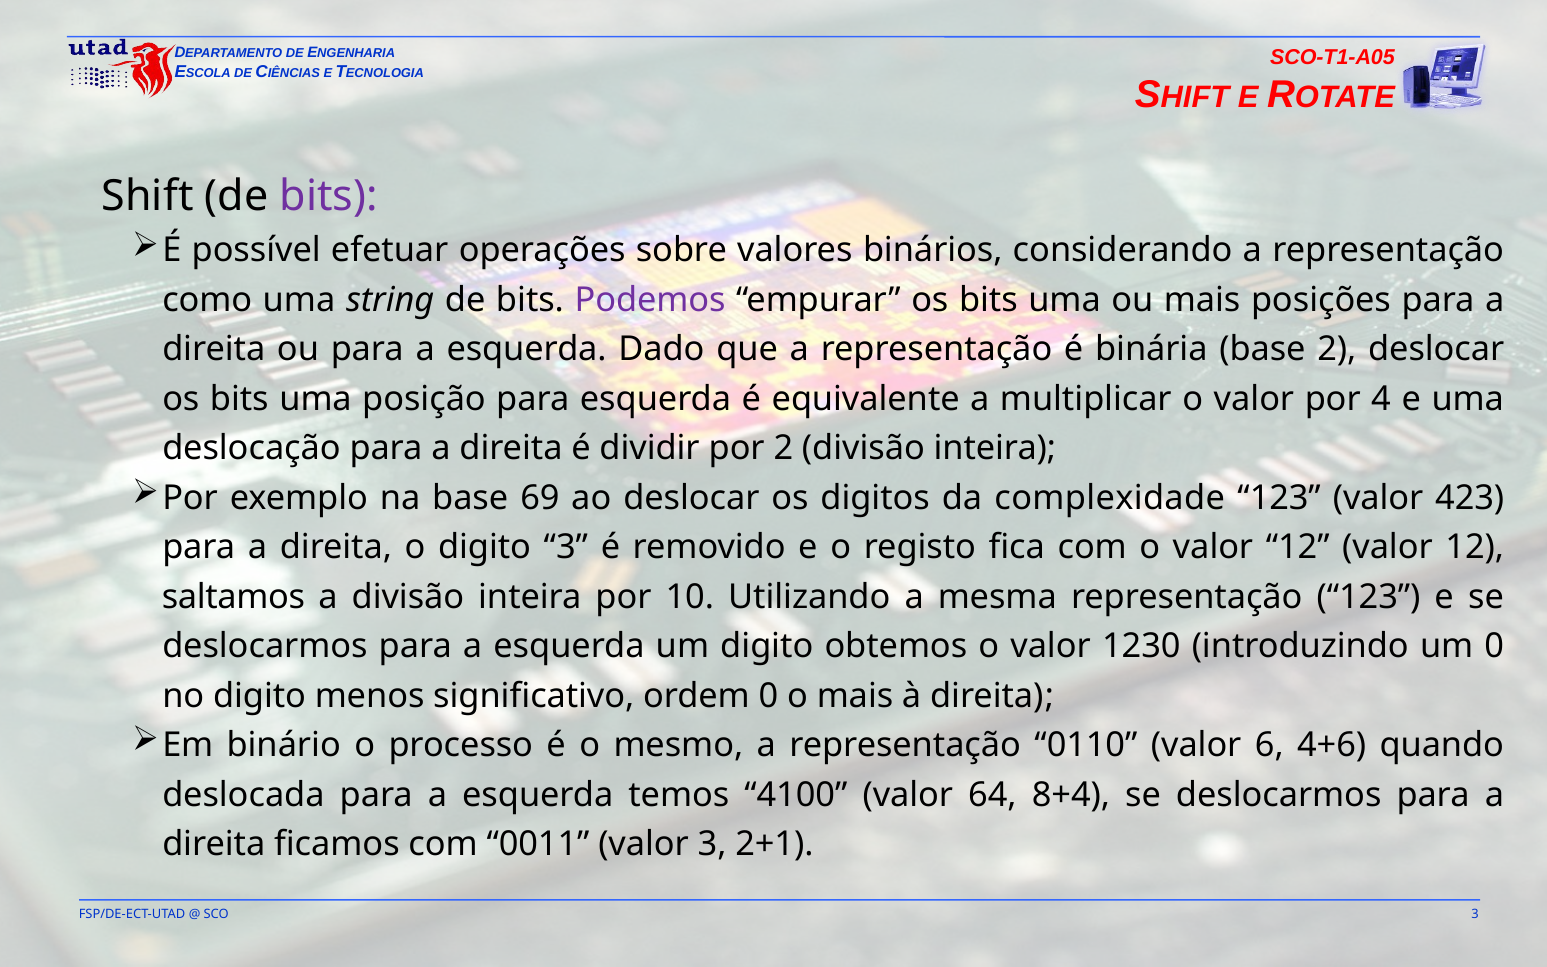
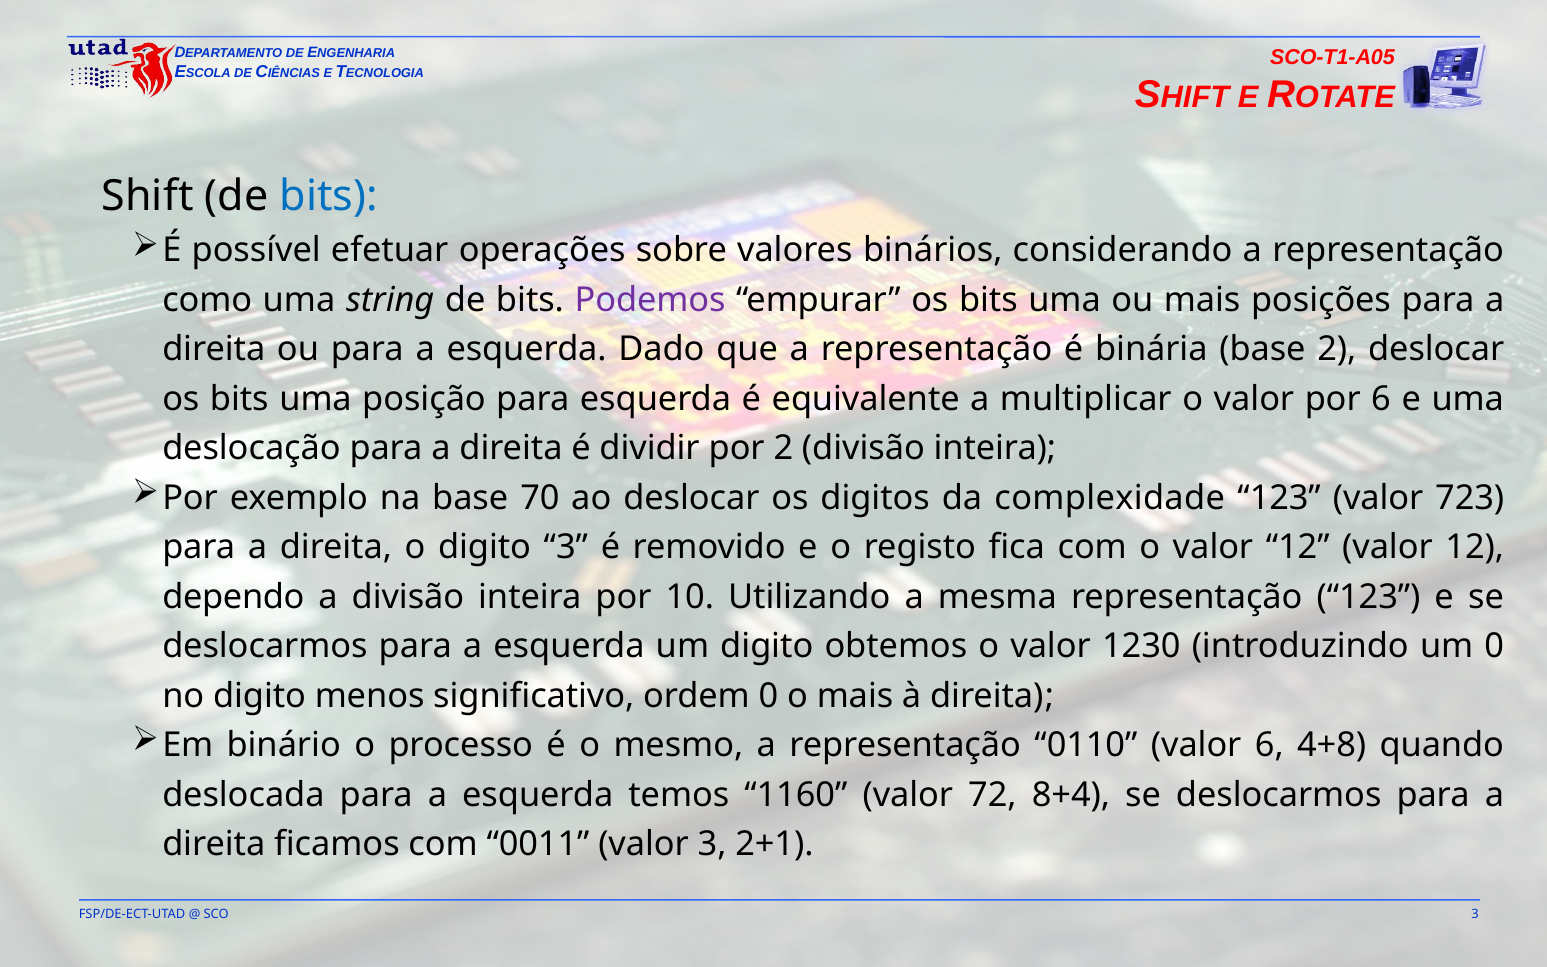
bits colour: purple -> blue (329, 197)
por 4: 4 -> 6 (1381, 399)
69: 69 -> 70 (540, 498)
423: 423 -> 723 (1470, 498)
saltamos: saltamos -> dependo (233, 597)
4+6: 4+6 -> 4+8 (1332, 745)
4100: 4100 -> 1160 (796, 795)
64: 64 -> 72 (992, 795)
